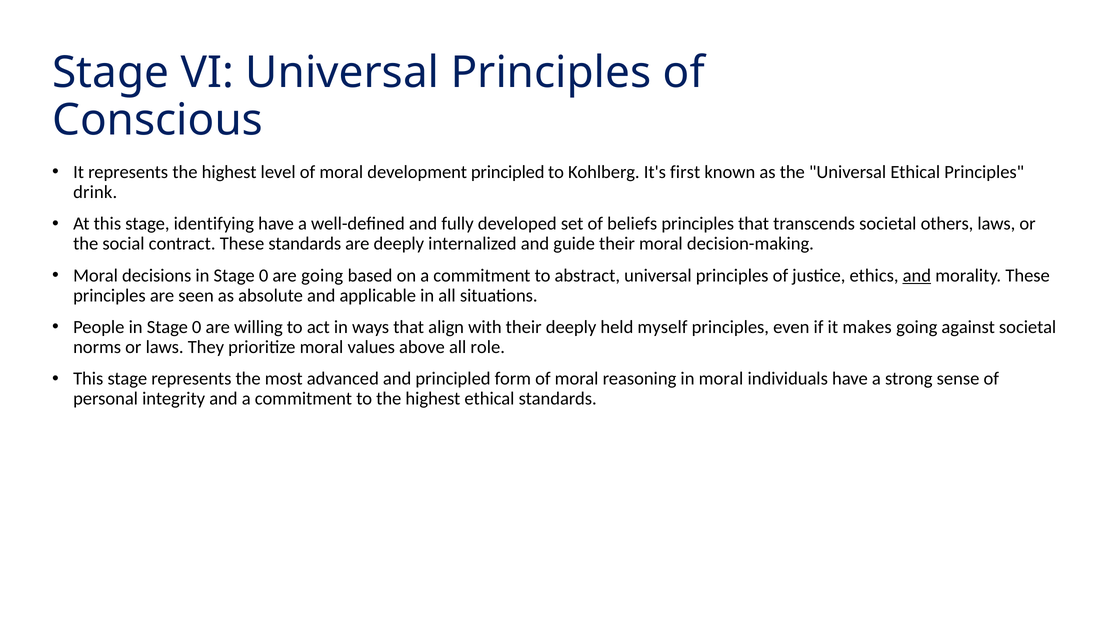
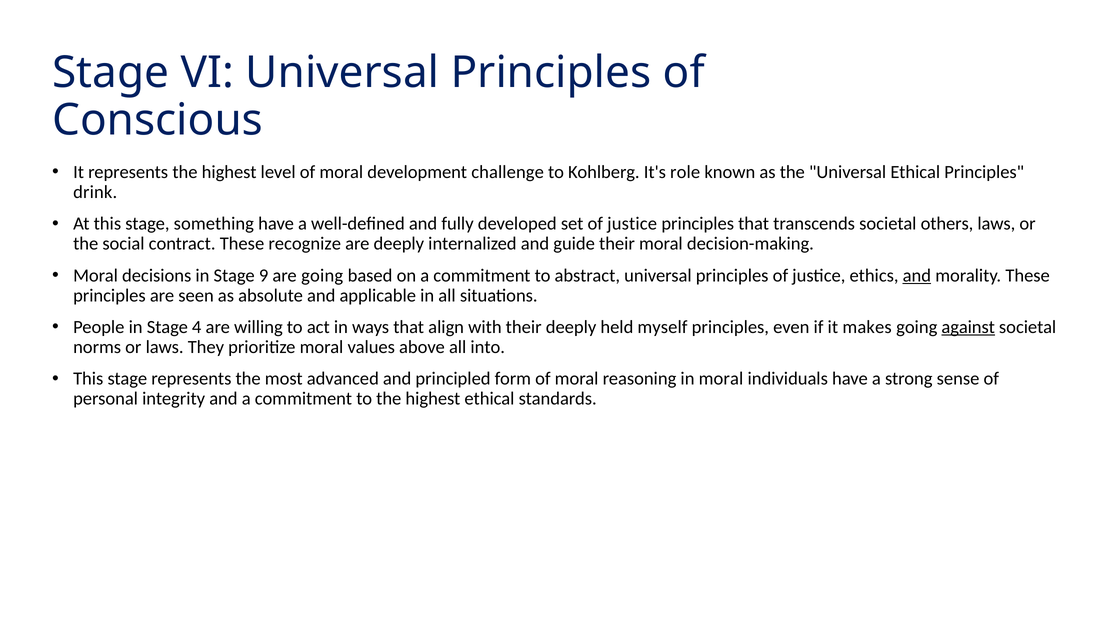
development principled: principled -> challenge (508, 172)
first: first -> role (685, 172)
identifying: identifying -> something (214, 224)
set of beliefs: beliefs -> justice (632, 224)
These standards: standards -> recognize (305, 244)
decisions in Stage 0: 0 -> 9 (264, 275)
People in Stage 0: 0 -> 4 (197, 327)
against underline: none -> present (968, 327)
role: role -> into (488, 347)
